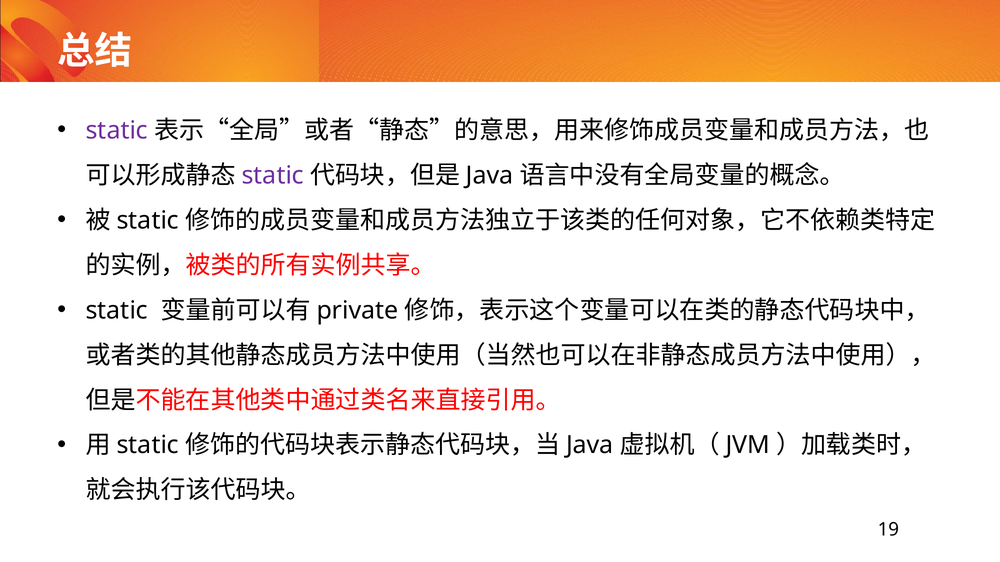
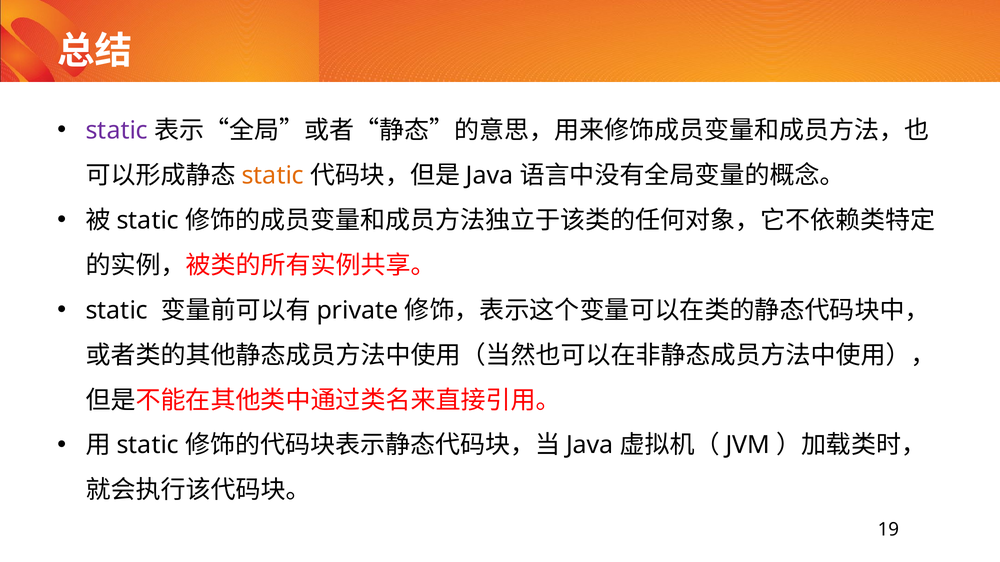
static colour: purple -> orange (273, 176)
